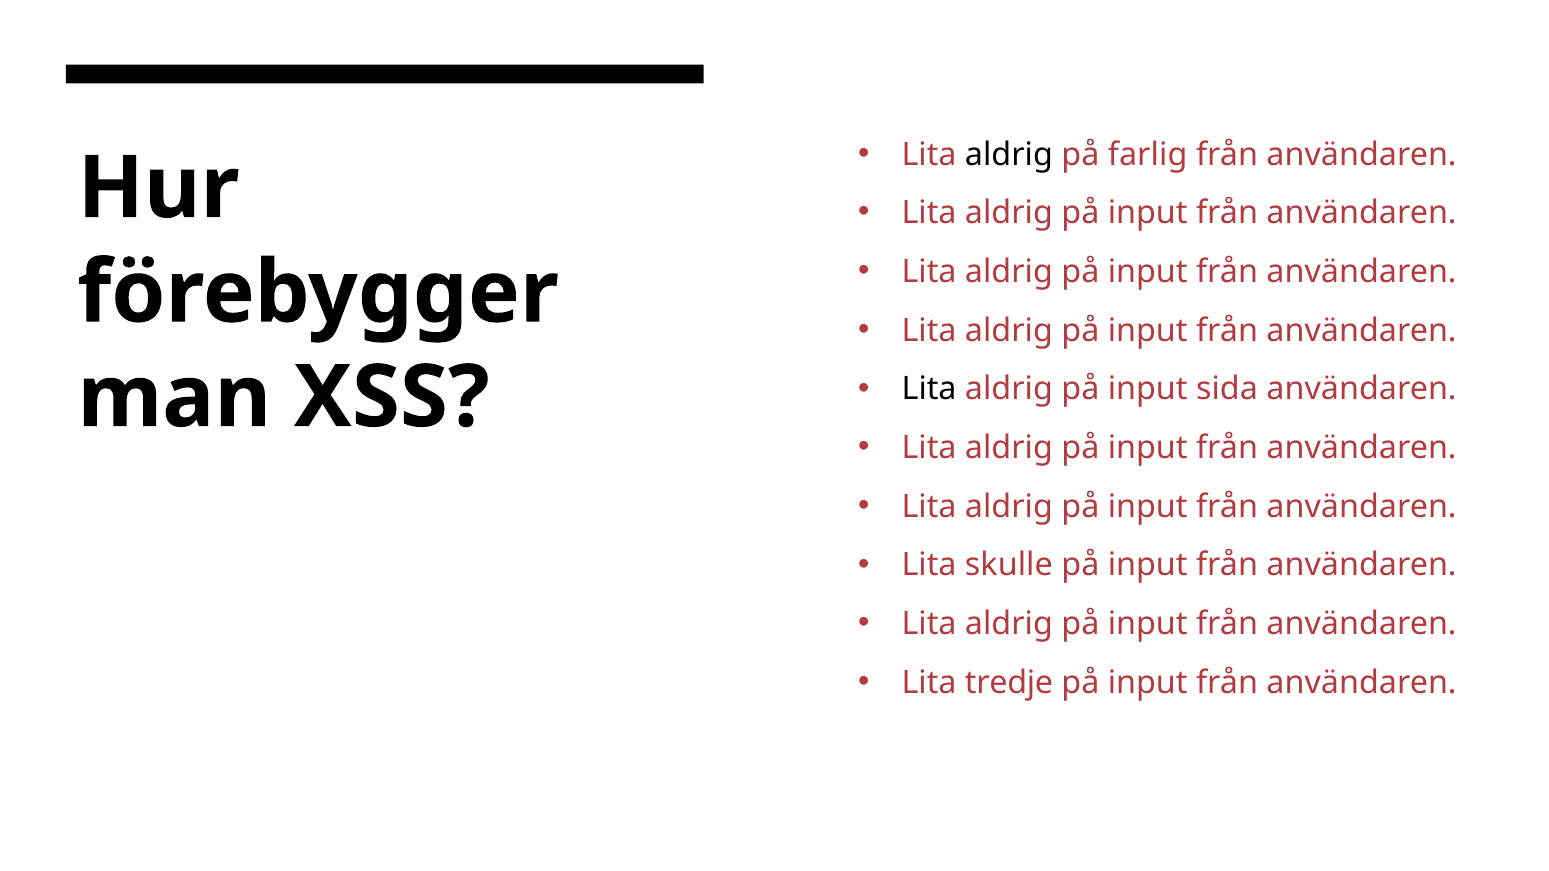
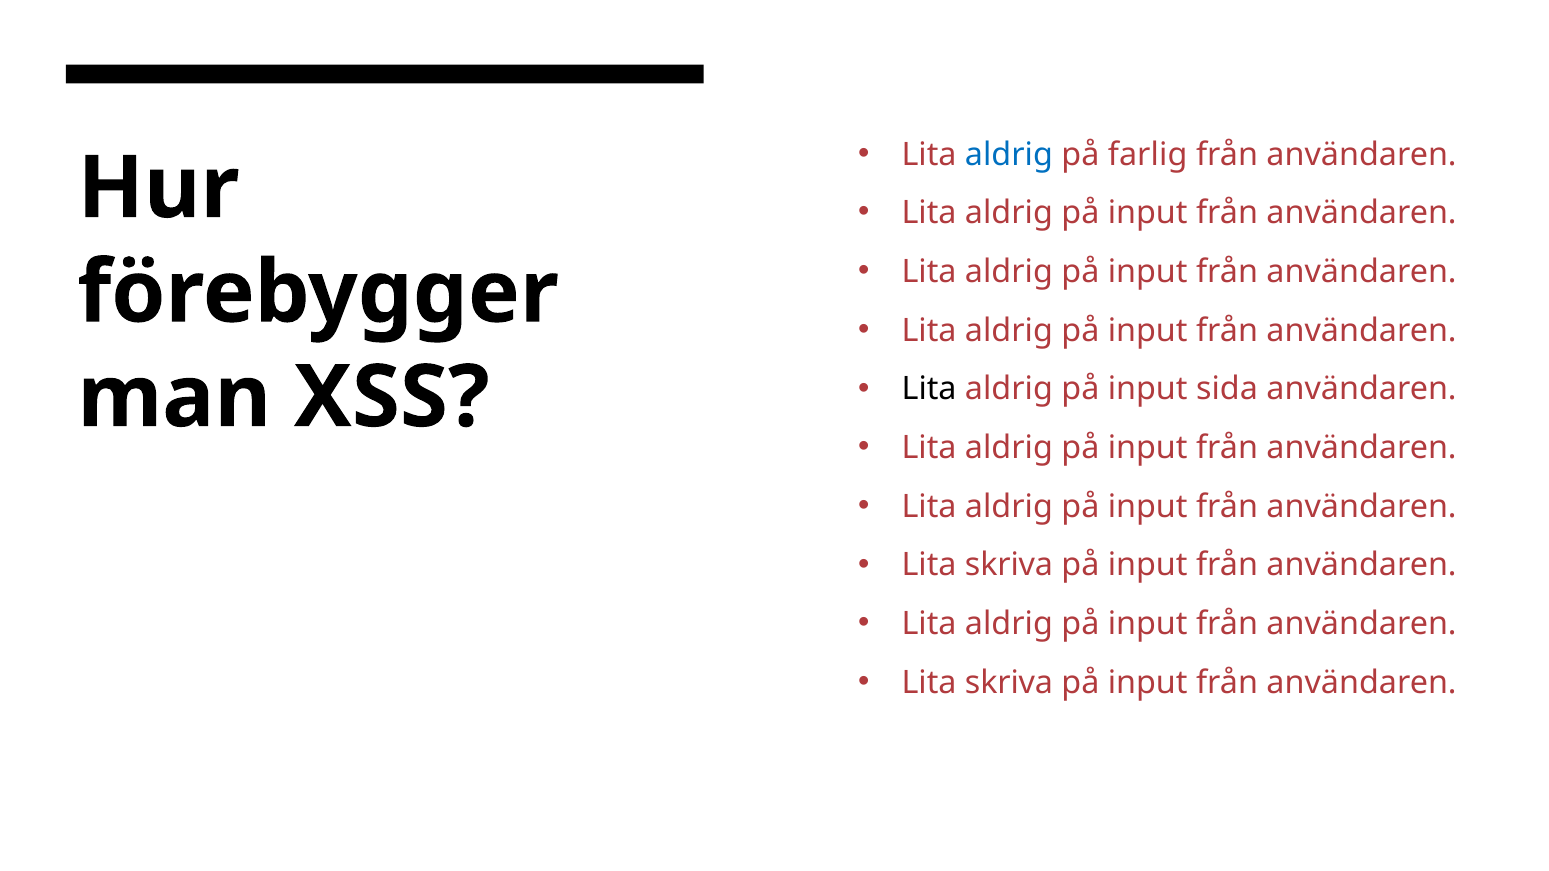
aldrig colour: black -> blue (1009, 154)
skulle: skulle -> skriva (1009, 566)
tredje: tredje -> skriva (1009, 683)
